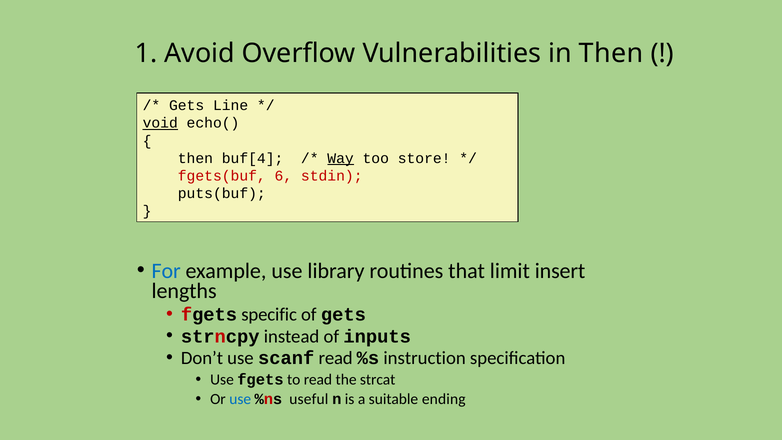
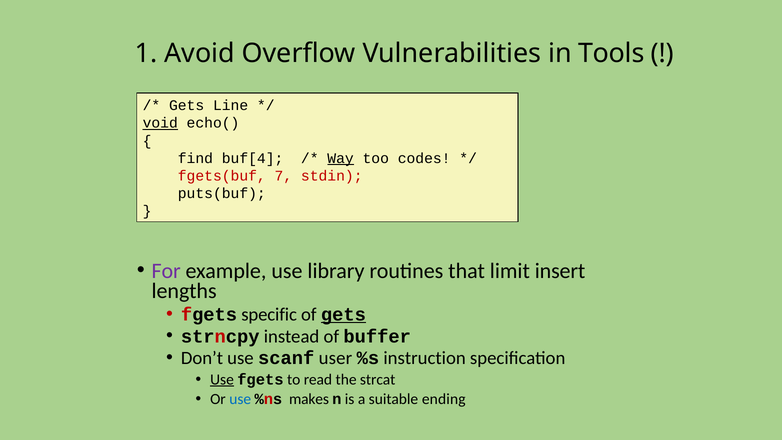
in Then: Then -> Tools (611, 54)
then: then -> find (195, 158)
store: store -> codes (424, 158)
6: 6 -> 7 (283, 176)
For colour: blue -> purple (166, 271)
gets underline: none -> present (343, 314)
inputs: inputs -> buffer (377, 336)
scanf read: read -> user (335, 358)
Use underline: none -> present (222, 379)
useful: useful -> makes (309, 399)
